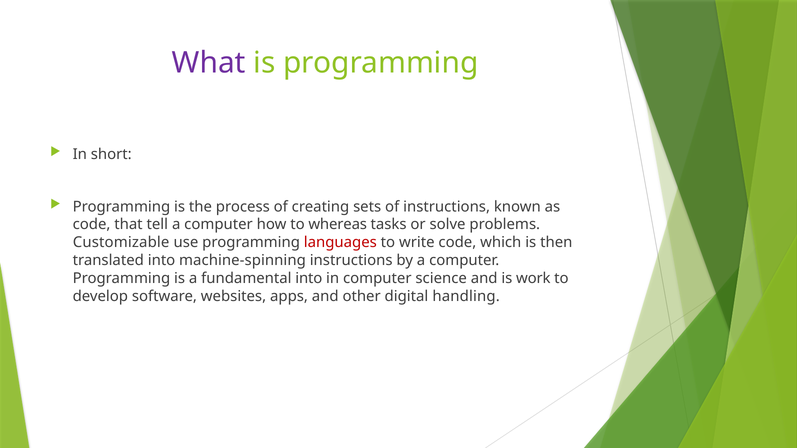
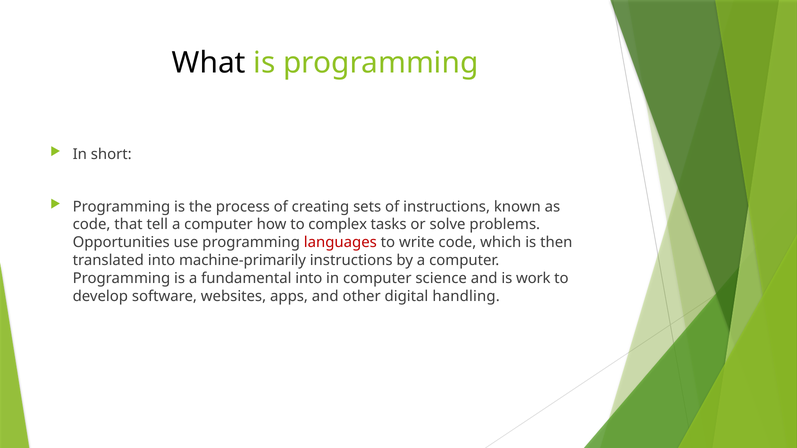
What colour: purple -> black (209, 63)
whereas: whereas -> complex (338, 225)
Customizable: Customizable -> Opportunities (121, 243)
machine-spinning: machine-spinning -> machine-primarily (243, 261)
